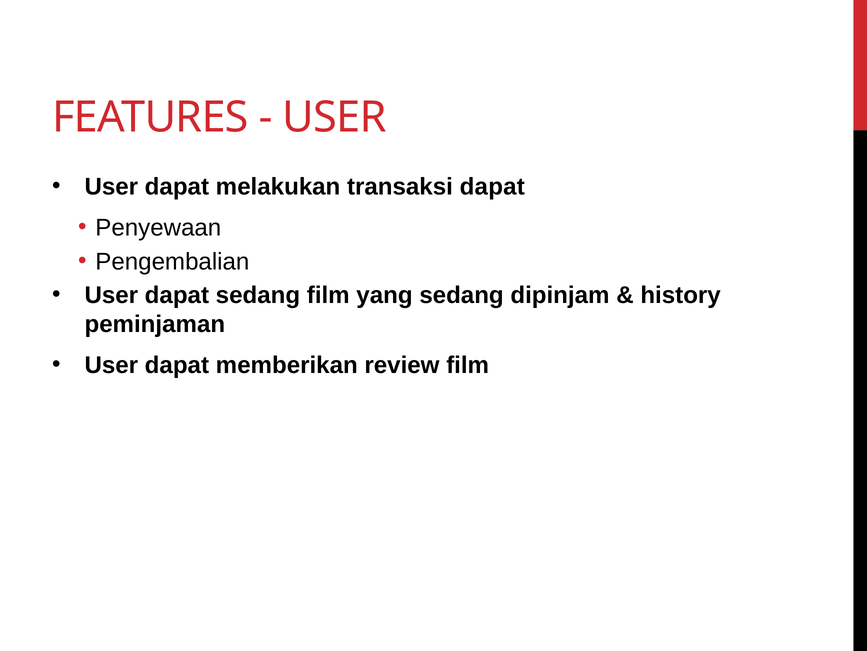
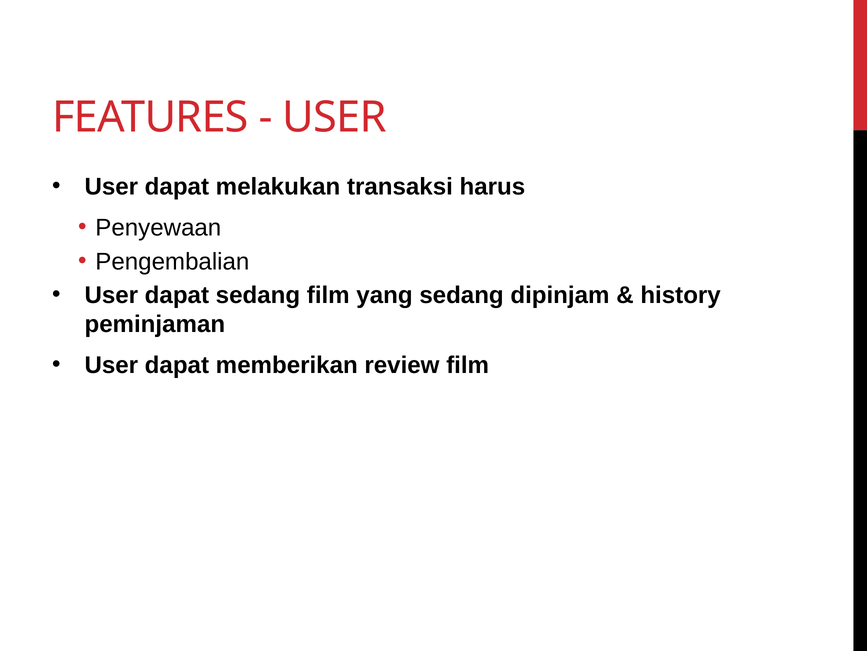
transaksi dapat: dapat -> harus (492, 187)
